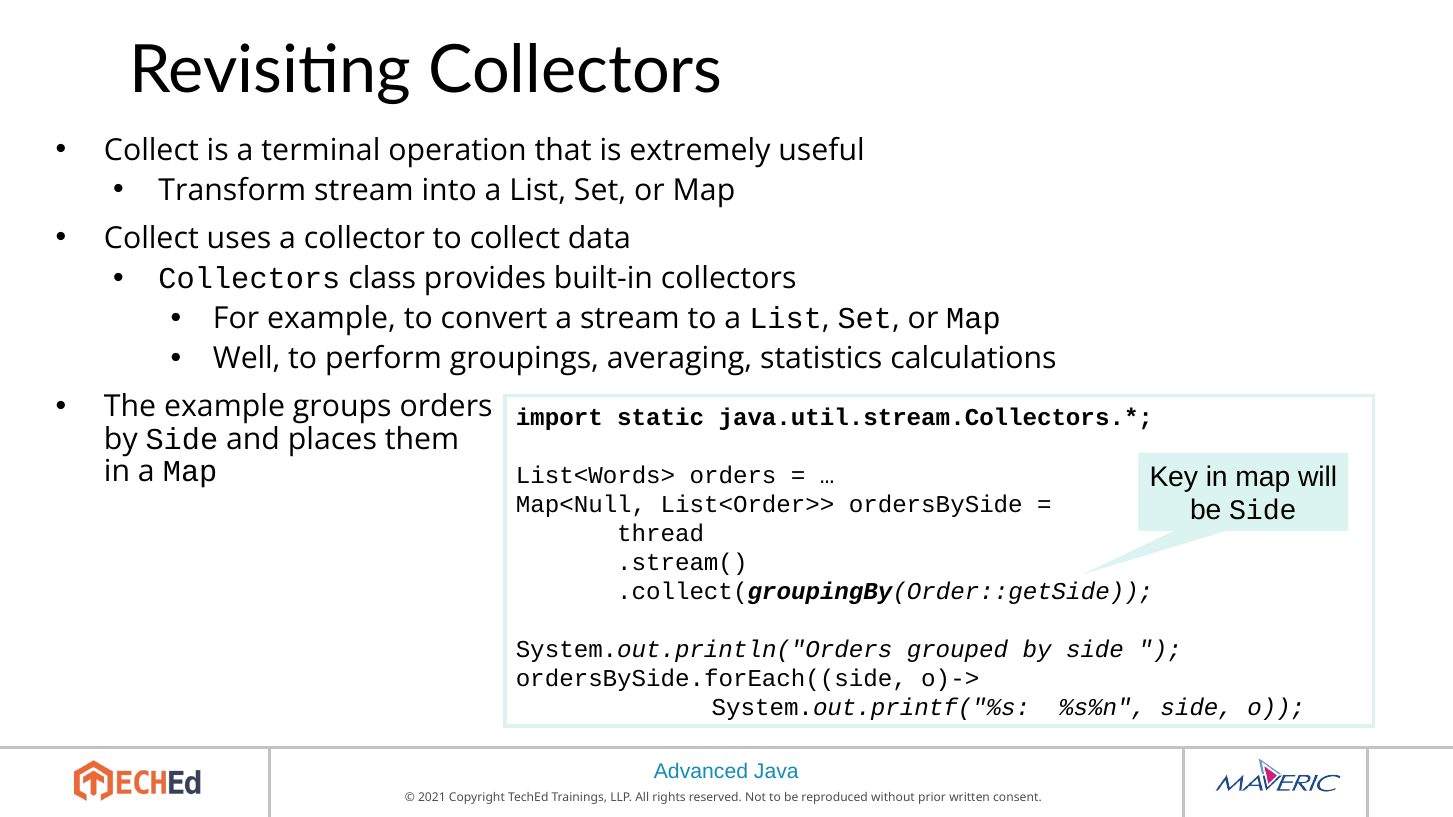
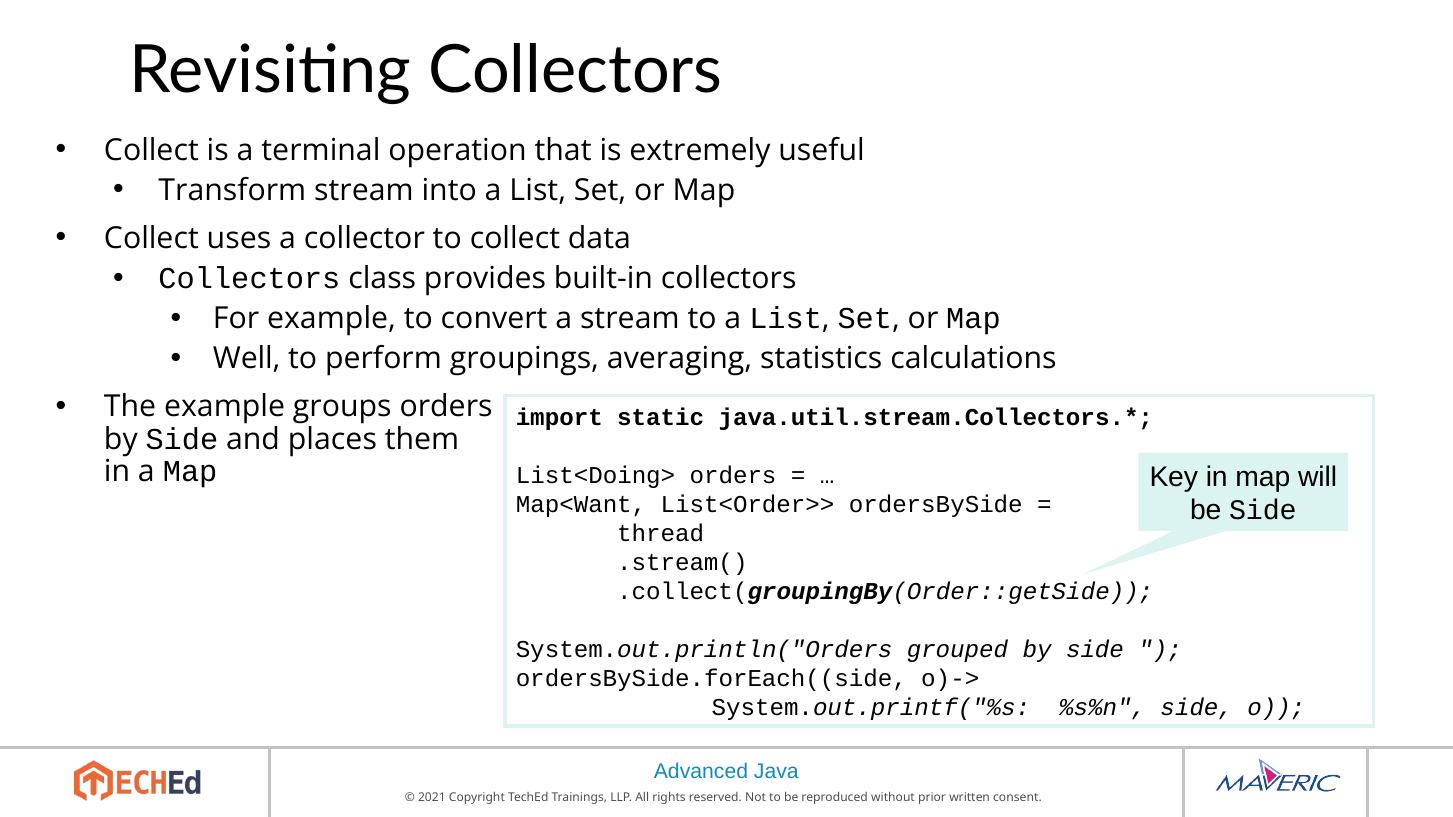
List<Words>: List<Words> -> List<Doing> (596, 476)
Map<Null: Map<Null -> Map<Want (581, 505)
